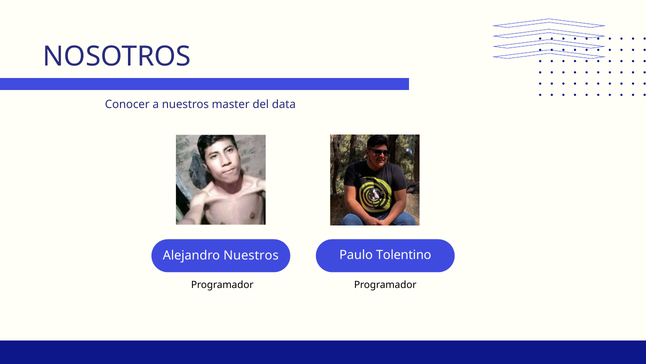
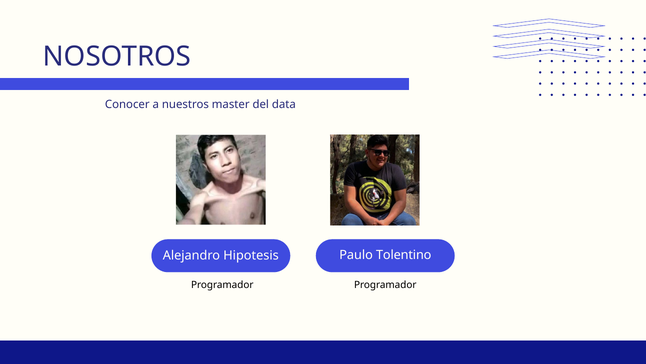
Alejandro Nuestros: Nuestros -> Hipotesis (251, 255)
